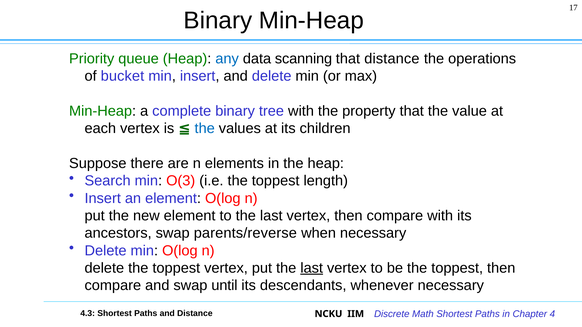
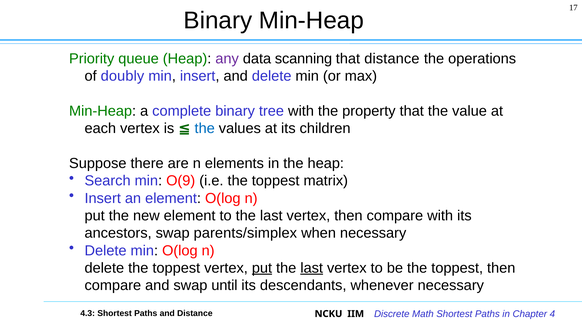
any colour: blue -> purple (227, 59)
bucket: bucket -> doubly (122, 76)
O(3: O(3 -> O(9 (181, 181)
length: length -> matrix (326, 181)
parents/reverse: parents/reverse -> parents/simplex (245, 233)
put underline: none -> present (262, 268)
